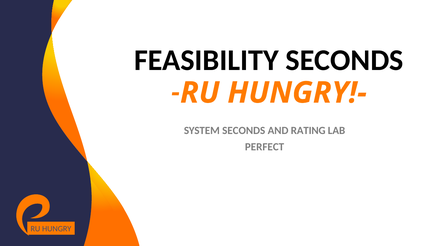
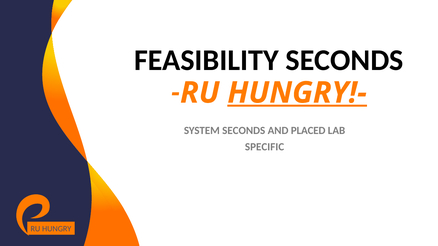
HUNGRY!- underline: none -> present (297, 93)
RATING: RATING -> PLACED (308, 131)
PERFECT: PERFECT -> SPECIFIC (265, 147)
